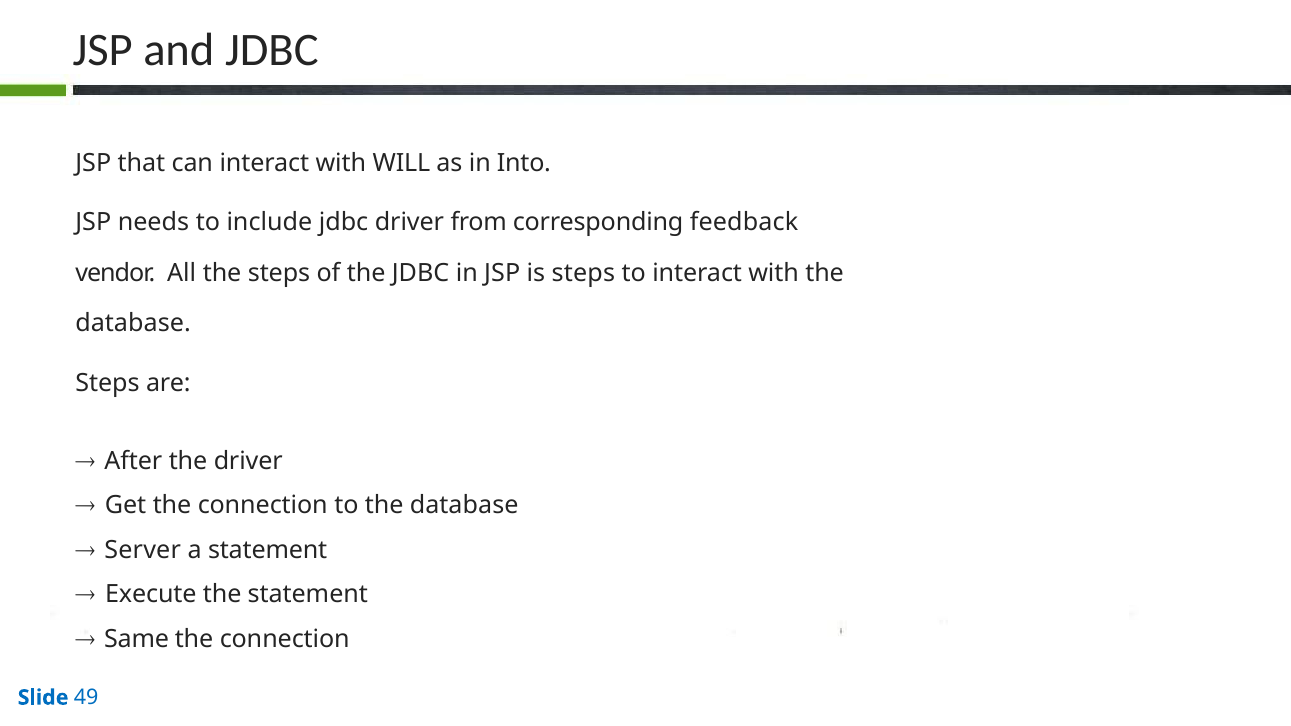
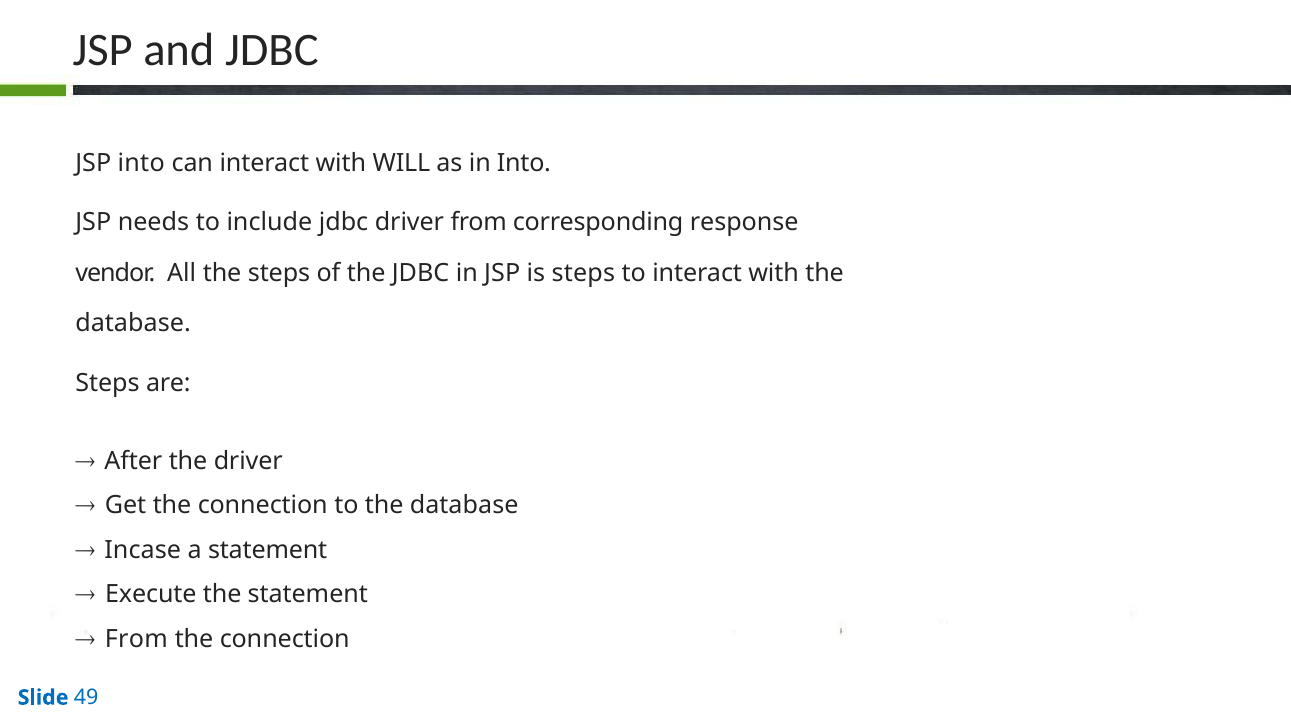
JSP that: that -> into (141, 163)
feedback: feedback -> response (744, 223)
Server: Server -> Incase (143, 550)
Same: Same -> From (136, 639)
